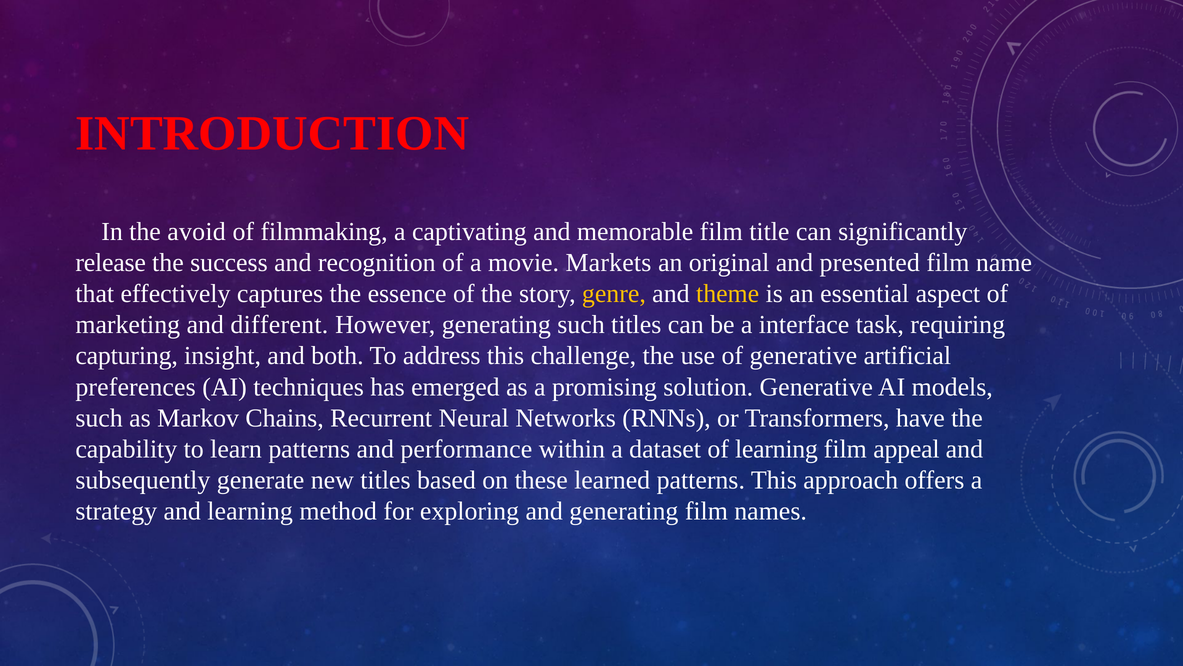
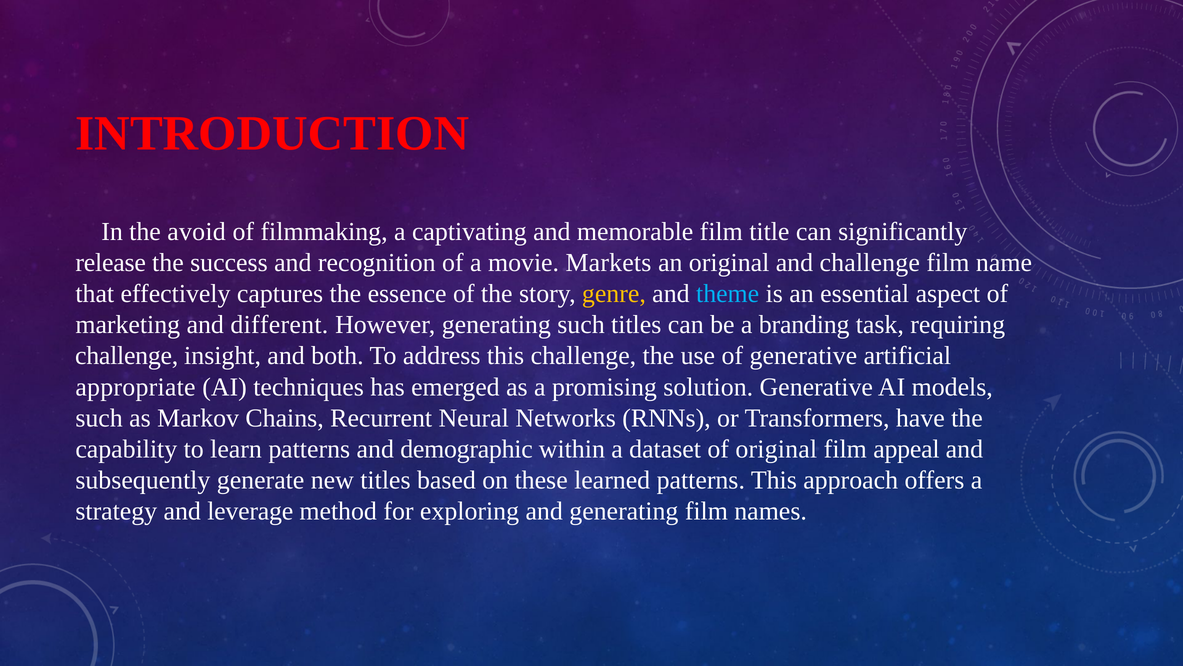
and presented: presented -> challenge (870, 262)
theme colour: yellow -> light blue (728, 294)
interface: interface -> branding (804, 325)
capturing: capturing -> challenge (127, 356)
preferences: preferences -> appropriate (136, 387)
performance: performance -> demographic (467, 449)
of learning: learning -> original (776, 449)
and learning: learning -> leverage (250, 511)
